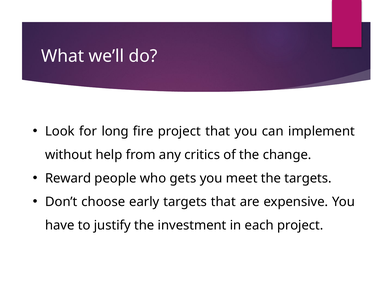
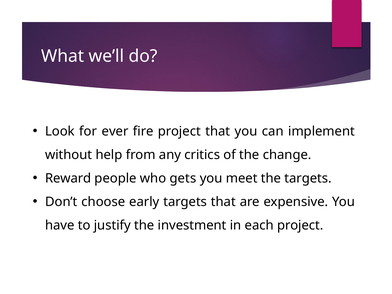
long: long -> ever (115, 131)
